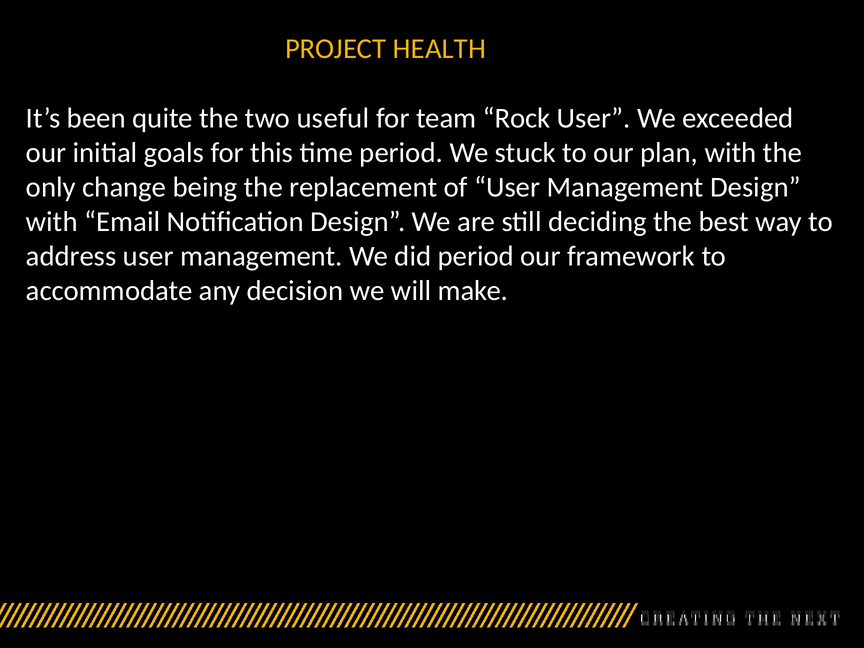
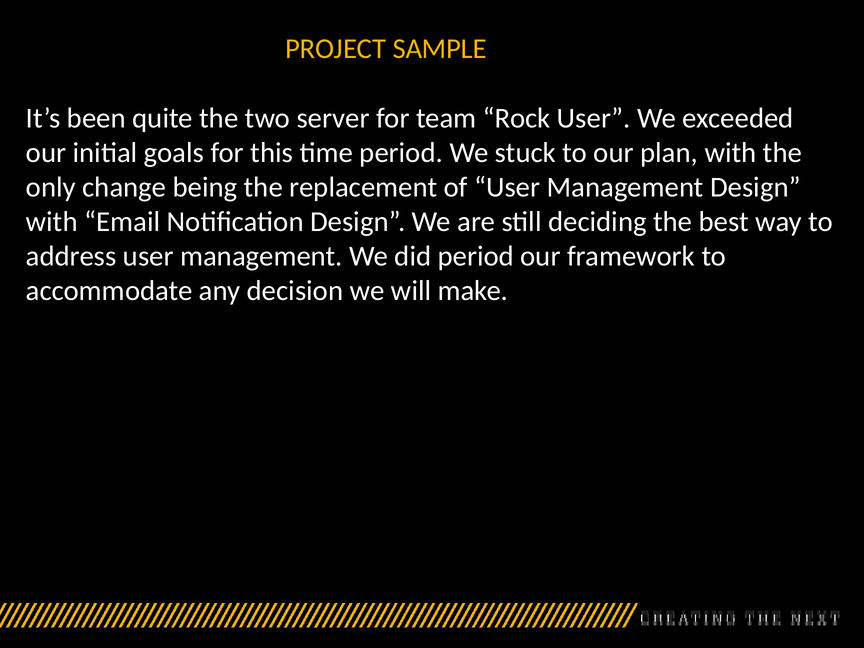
HEALTH: HEALTH -> SAMPLE (440, 49)
useful: useful -> server (333, 118)
